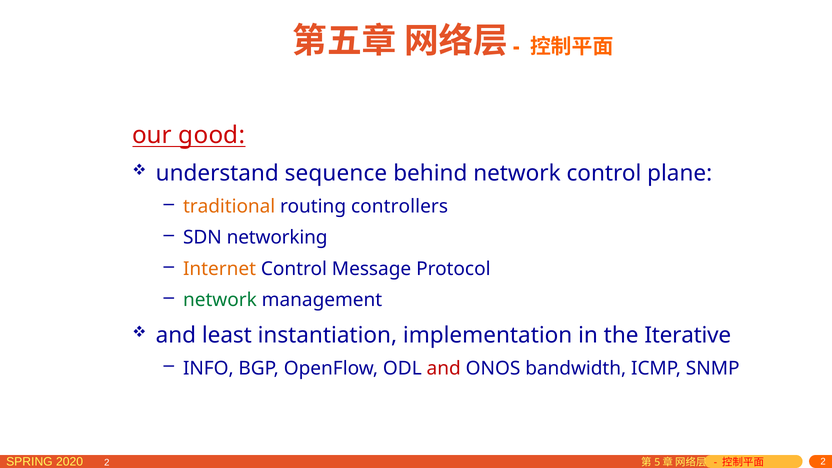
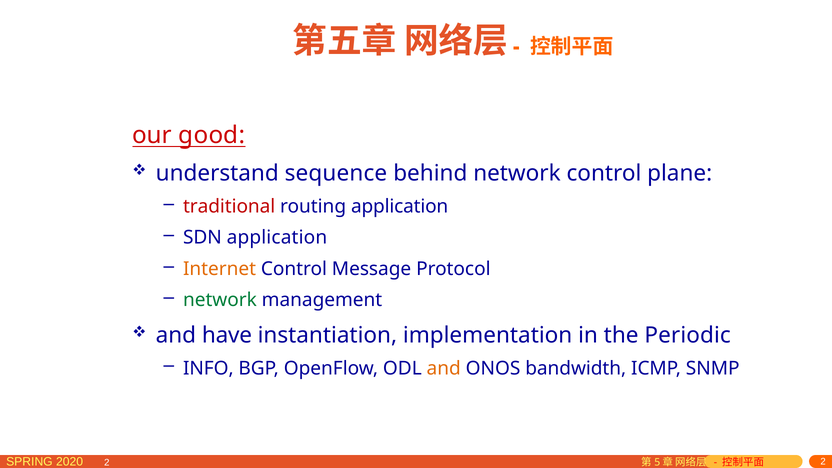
traditional colour: orange -> red (229, 206)
routing controllers: controllers -> application (400, 206)
SDN networking: networking -> application (277, 238)
least: least -> have (227, 335)
Iterative: Iterative -> Periodic (688, 335)
and colour: red -> orange (444, 368)
